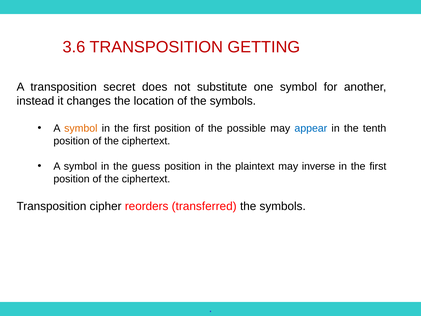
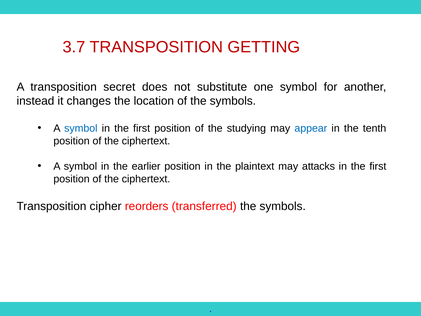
3.6: 3.6 -> 3.7 (74, 47)
symbol colour: orange -> blue (81, 128)
possible: possible -> studying (246, 128)
guess: guess -> earlier (146, 166)
inverse: inverse -> attacks (319, 166)
